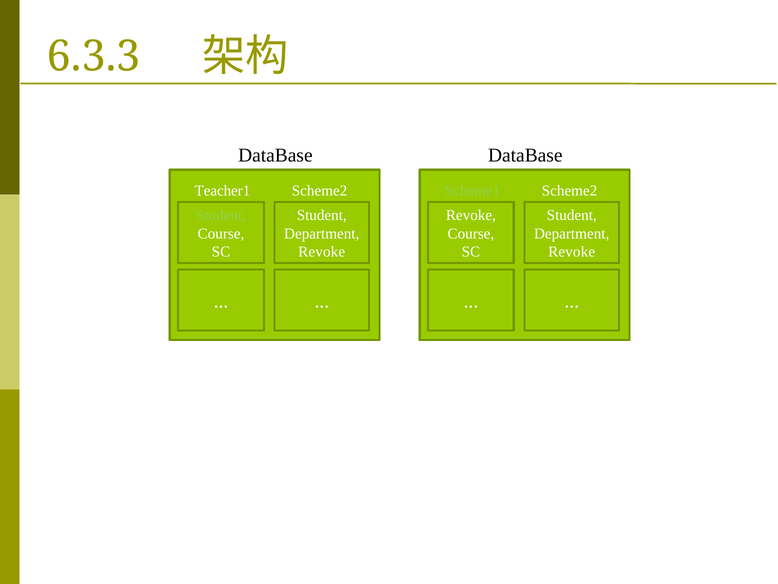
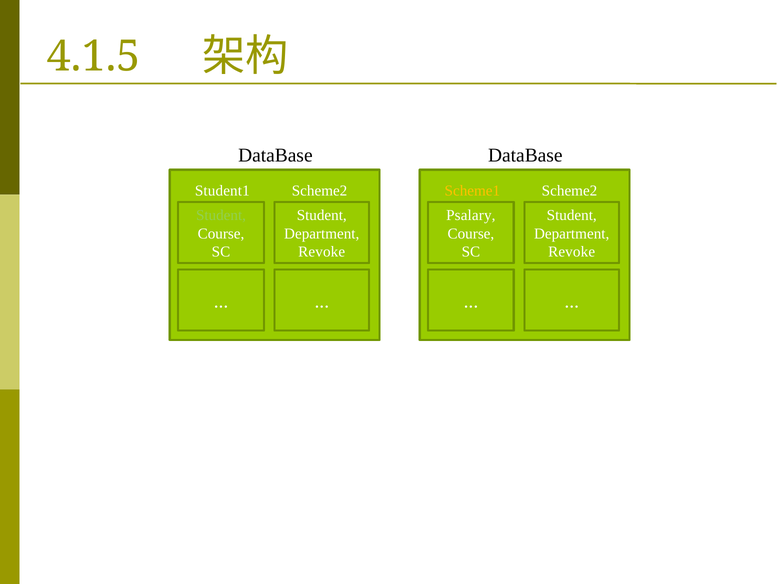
6.3.3: 6.3.3 -> 4.1.5 (94, 57)
Teacher1: Teacher1 -> Student1 (222, 190)
Scheme1 colour: light green -> yellow (472, 190)
Revoke: Revoke -> Psalary (471, 215)
